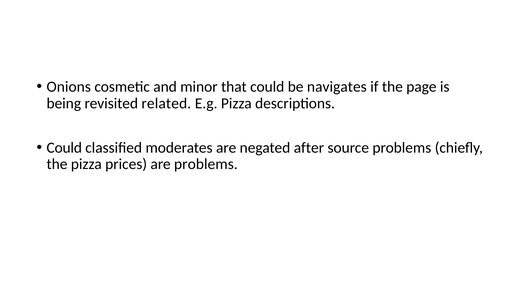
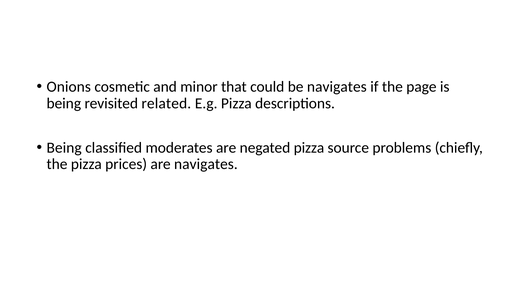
Could: Could -> Being (64, 148)
negated after: after -> pizza (309, 148)
are problems: problems -> navigates (206, 164)
